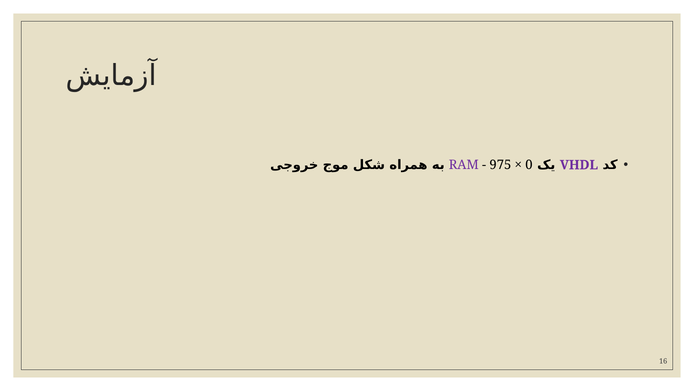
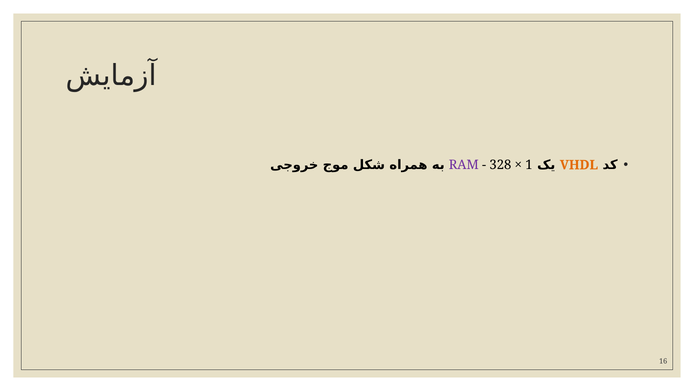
975: 975 -> 328 (500, 165)
0: 0 -> 1 (529, 165)
VHDL colour: purple -> orange (579, 165)
